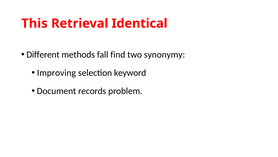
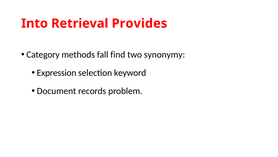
This: This -> Into (35, 23)
Identical: Identical -> Provides (139, 23)
Different: Different -> Category (43, 54)
Improving: Improving -> Expression (57, 73)
